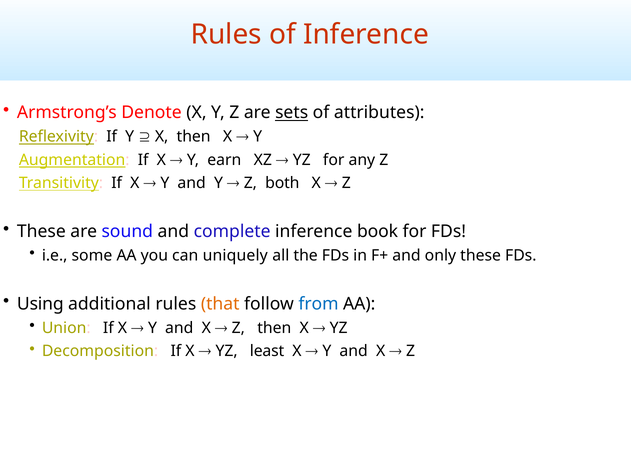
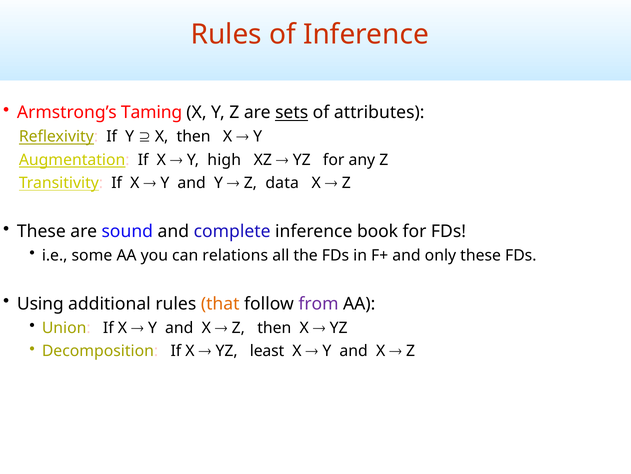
Denote: Denote -> Taming (152, 112)
earn: earn -> high (224, 160)
both: both -> data (282, 183)
uniquely: uniquely -> relations (235, 255)
from colour: blue -> purple (319, 303)
